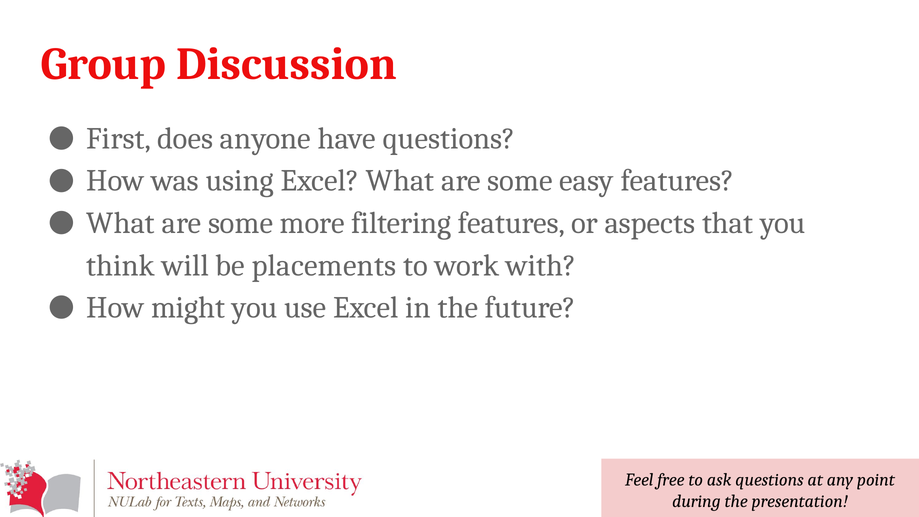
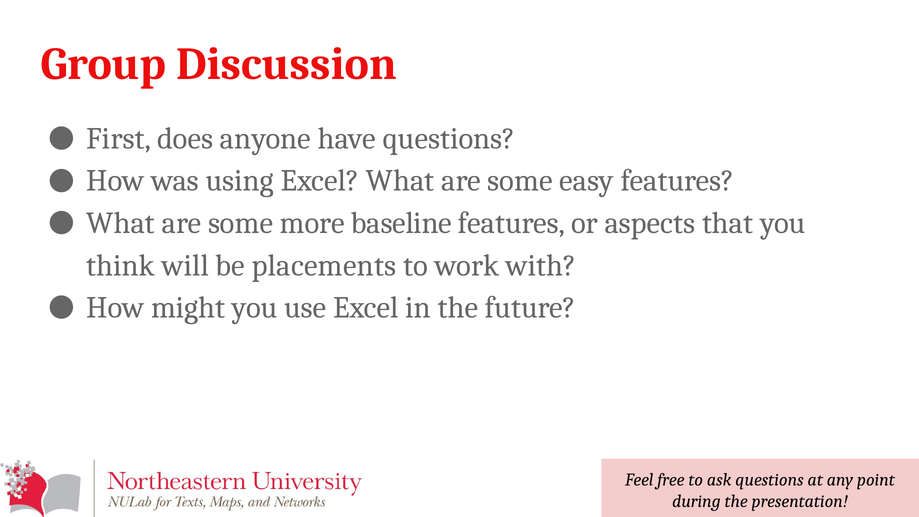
filtering: filtering -> baseline (401, 223)
